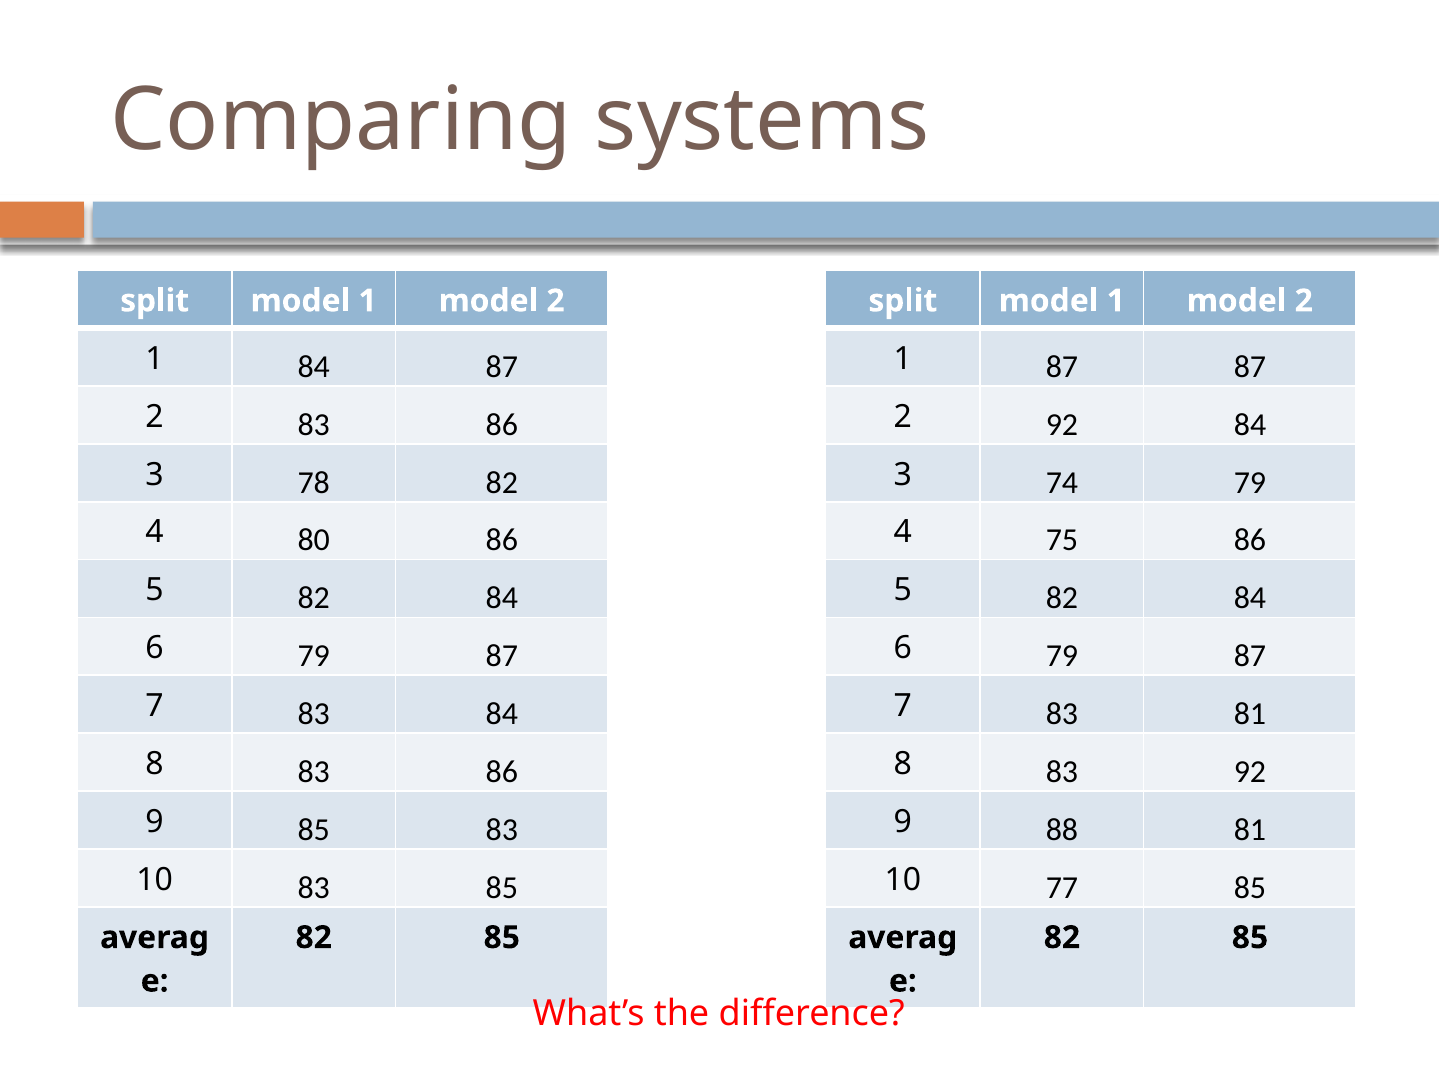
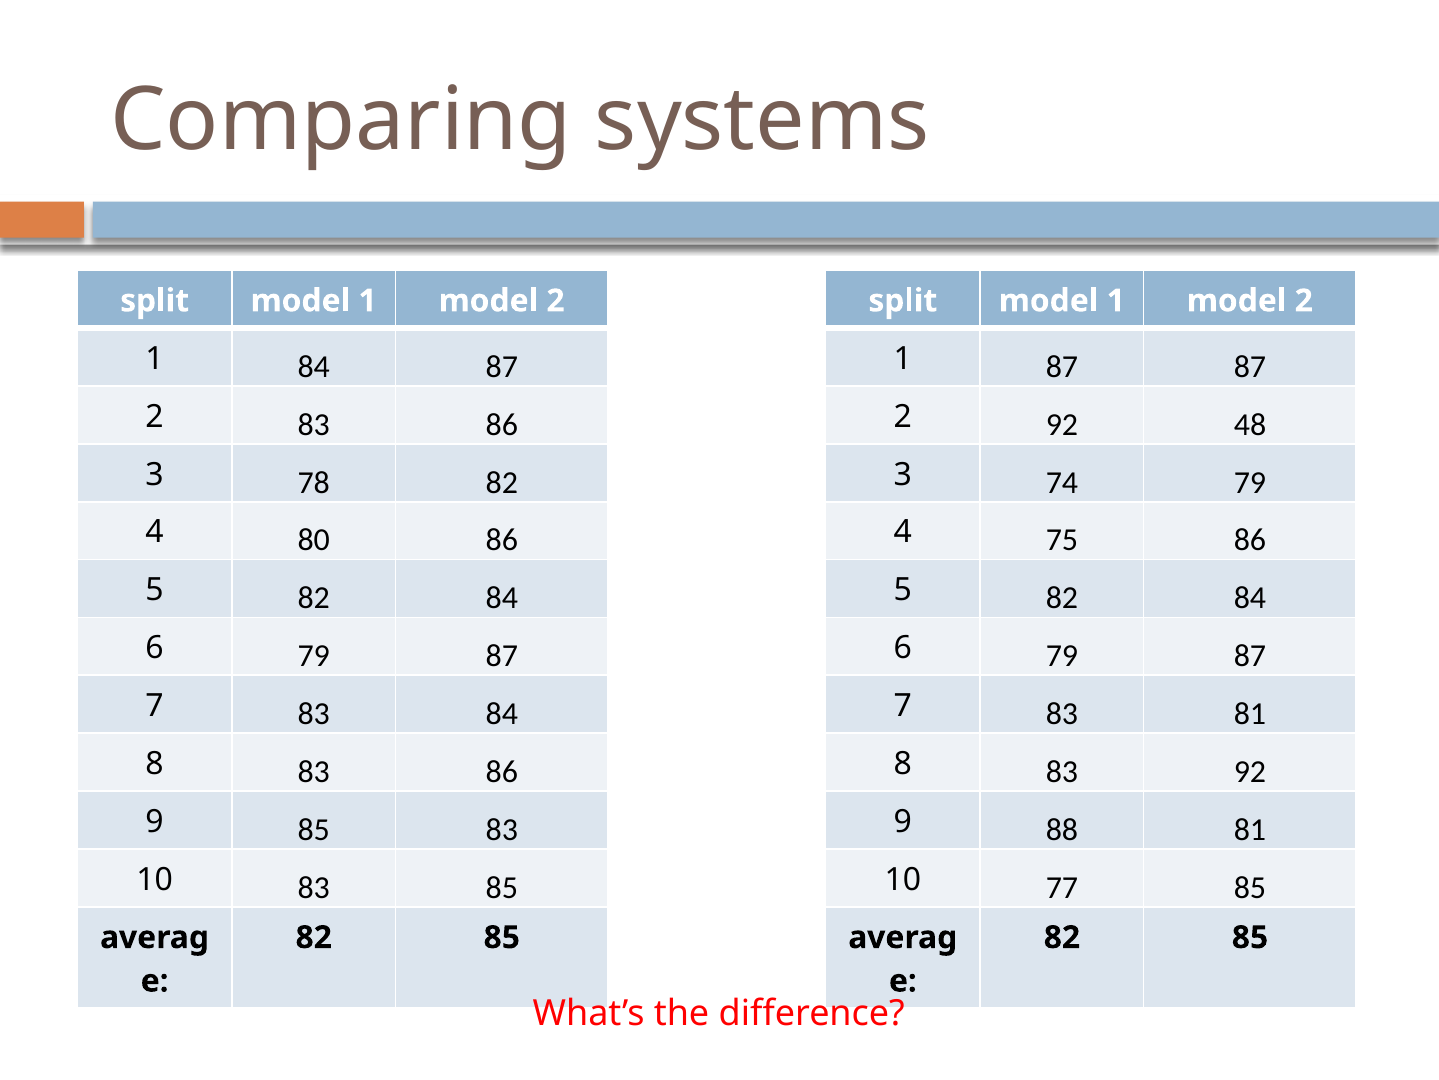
92 84: 84 -> 48 (1250, 424)
